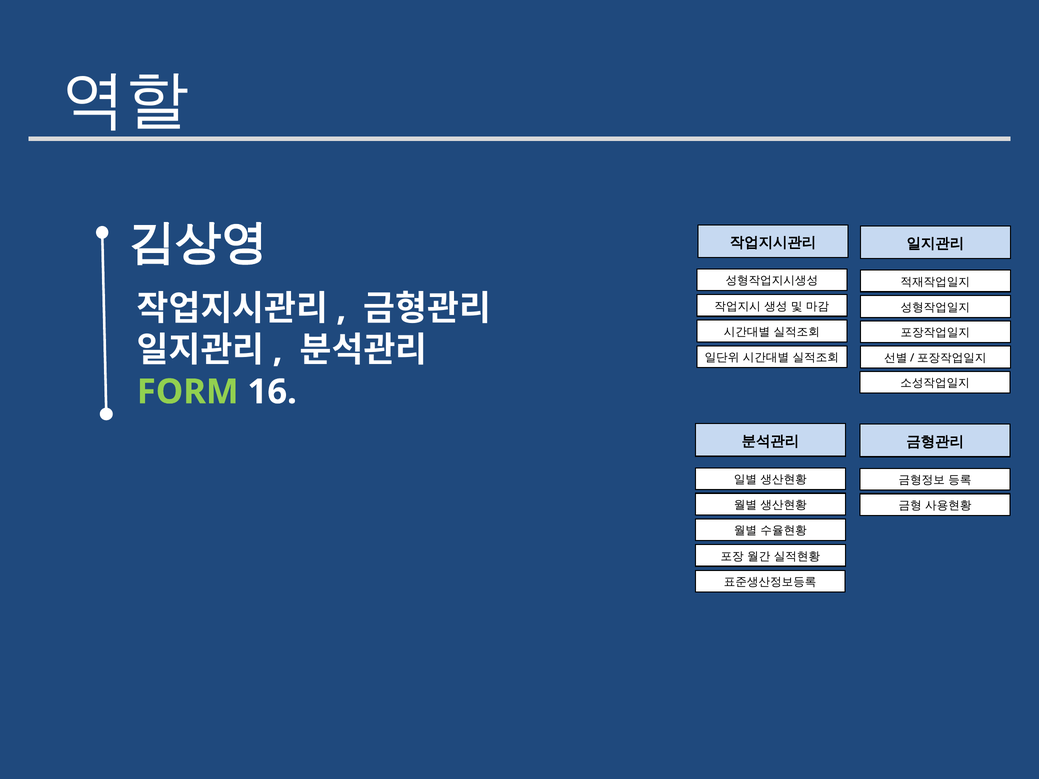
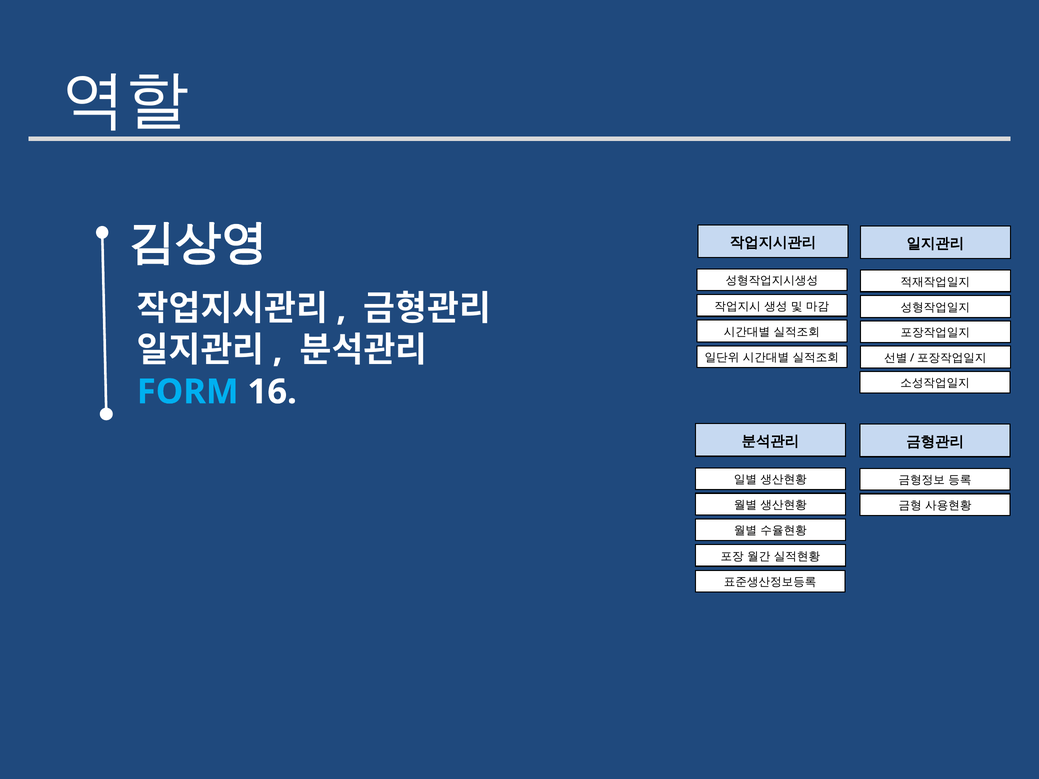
FORM colour: light green -> light blue (188, 392)
